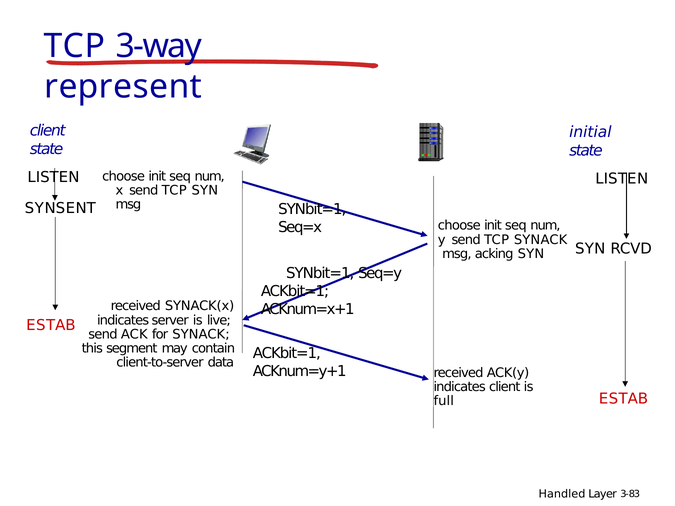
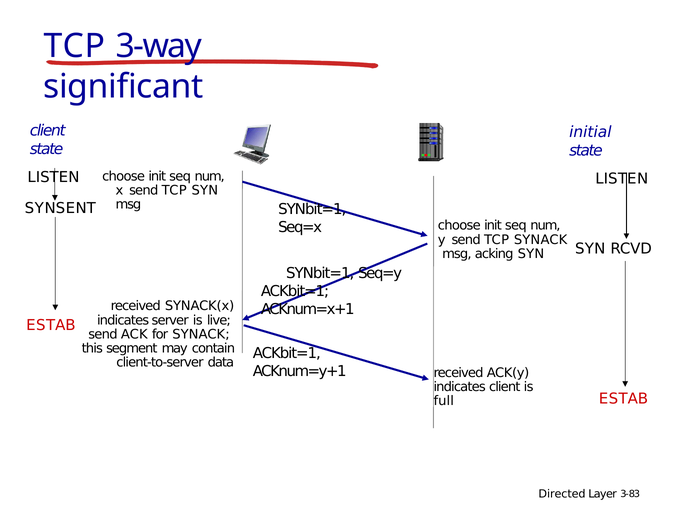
represent: represent -> significant (123, 86)
Handled: Handled -> Directed (562, 494)
